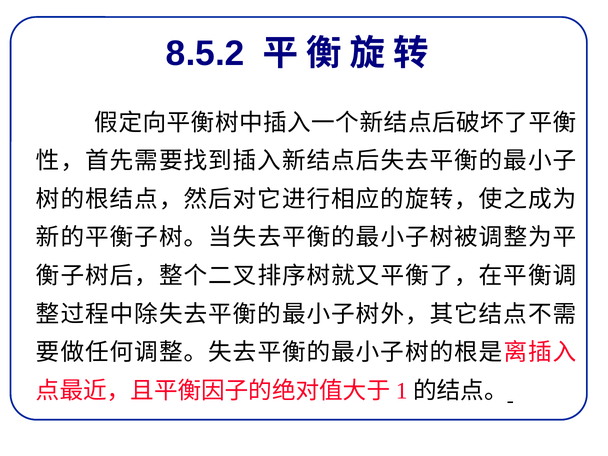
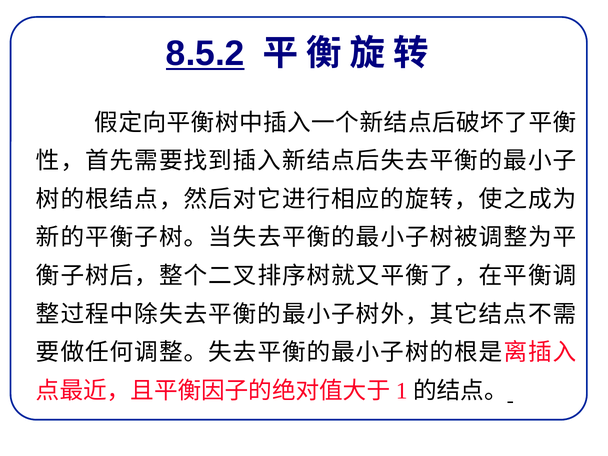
8.5.2 underline: none -> present (205, 54)
